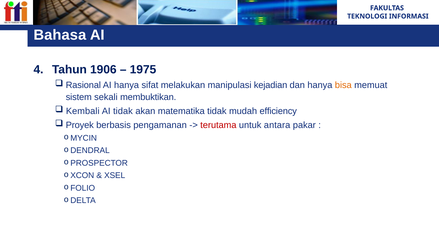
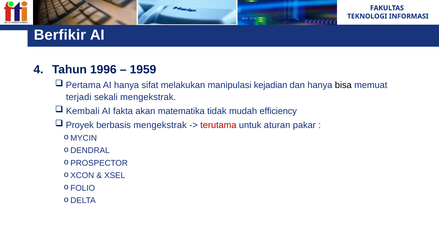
Bahasa: Bahasa -> Berfikir (60, 35)
1906: 1906 -> 1996 (103, 70)
1975: 1975 -> 1959 (143, 70)
Rasional: Rasional -> Pertama (83, 85)
bisa colour: orange -> black (343, 85)
sistem: sistem -> terjadi (79, 97)
sekali membuktikan: membuktikan -> mengekstrak (148, 97)
AI tidak: tidak -> fakta (123, 111)
berbasis pengamanan: pengamanan -> mengekstrak (160, 125)
antara: antara -> aturan (277, 125)
